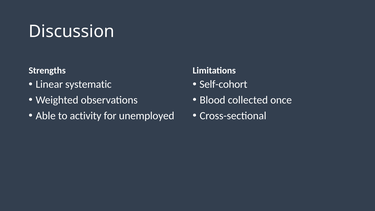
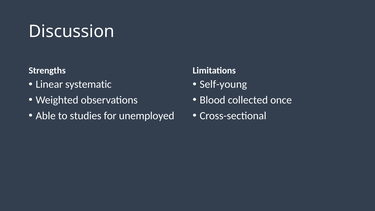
Self-cohort: Self-cohort -> Self-young (223, 84)
activity: activity -> studies (86, 116)
